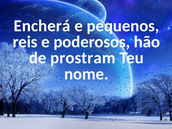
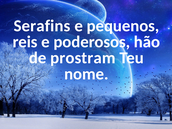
Encherá: Encherá -> Serafins (42, 26)
